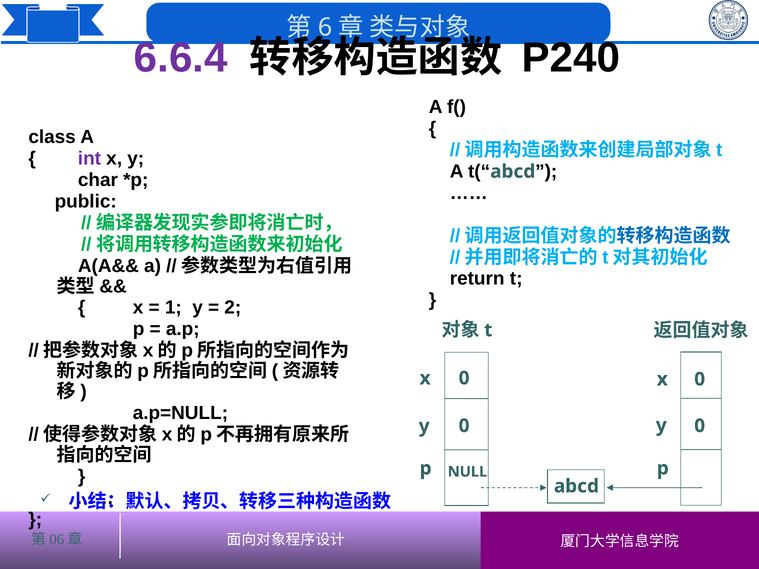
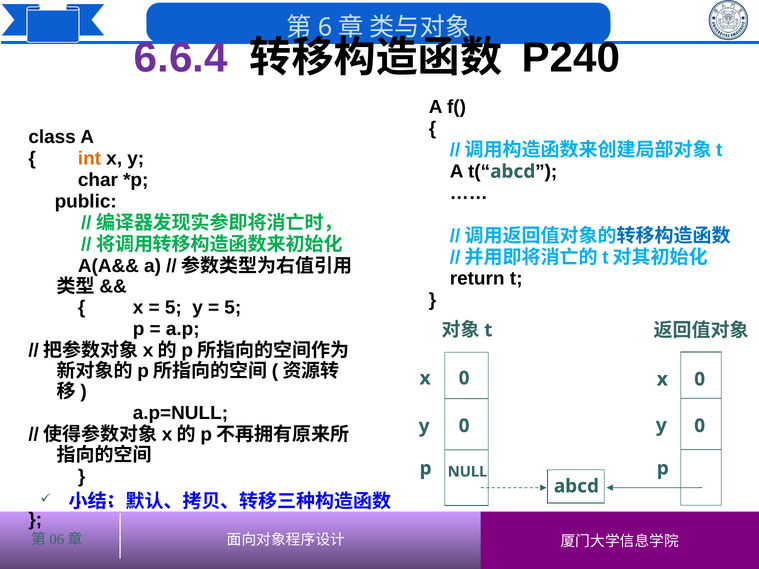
int colour: purple -> orange (89, 159)
1: 1 -> 5 (173, 308)
2: 2 -> 5 (233, 308)
